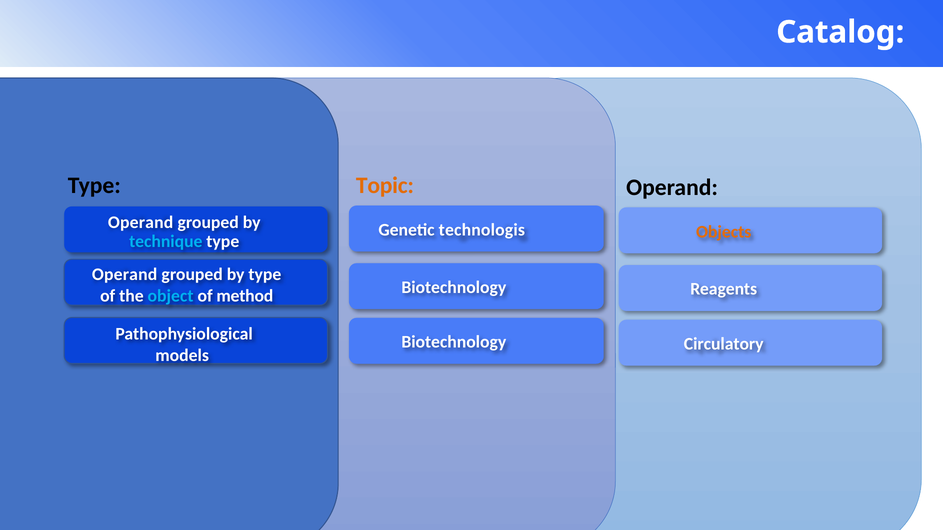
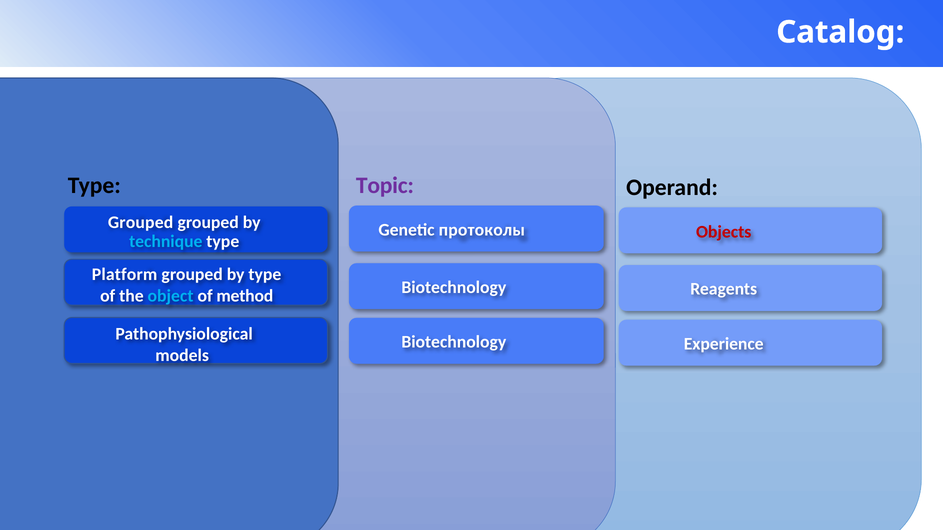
Topic colour: orange -> purple (385, 186)
Operand: Operand -> Grouped (141, 222)
technologis: technologis -> протоколы (482, 230)
Objects colour: orange -> red (724, 232)
Operand: Operand -> Platform (125, 275)
Circulatory: Circulatory -> Experience (724, 344)
